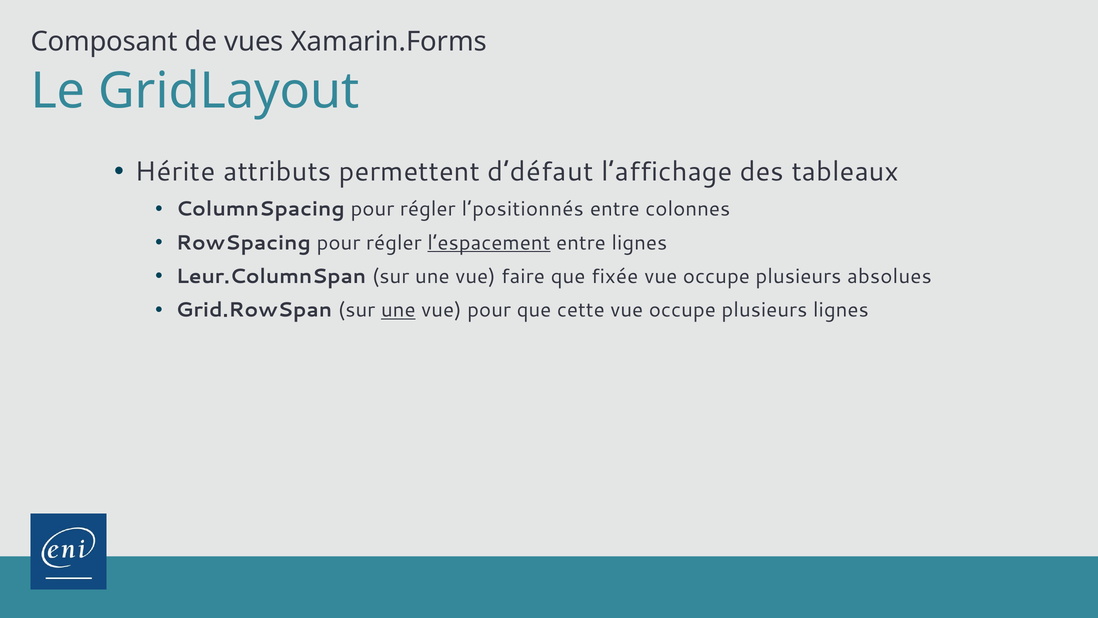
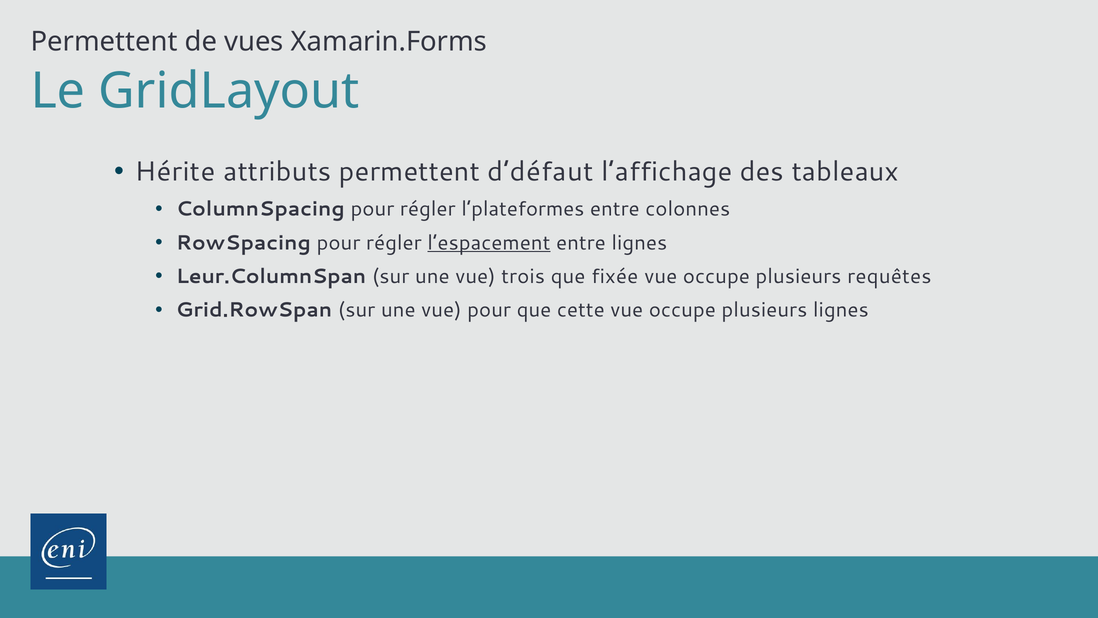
Composant: Composant -> Permettent (104, 42)
l’positionnés: l’positionnés -> l’plateformes (523, 209)
faire: faire -> trois (523, 276)
absolues: absolues -> requêtes (889, 276)
une underline: present -> none (398, 310)
